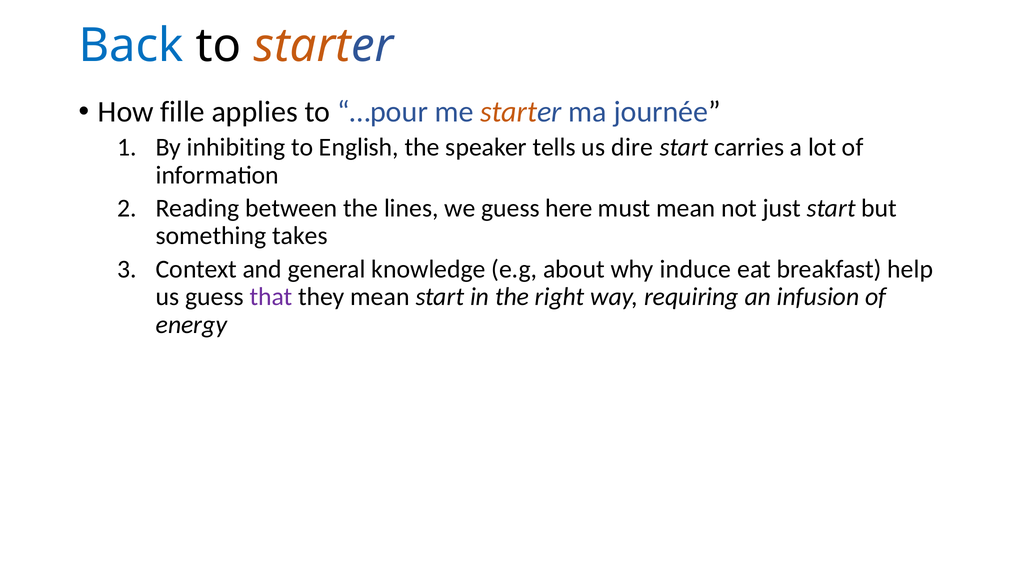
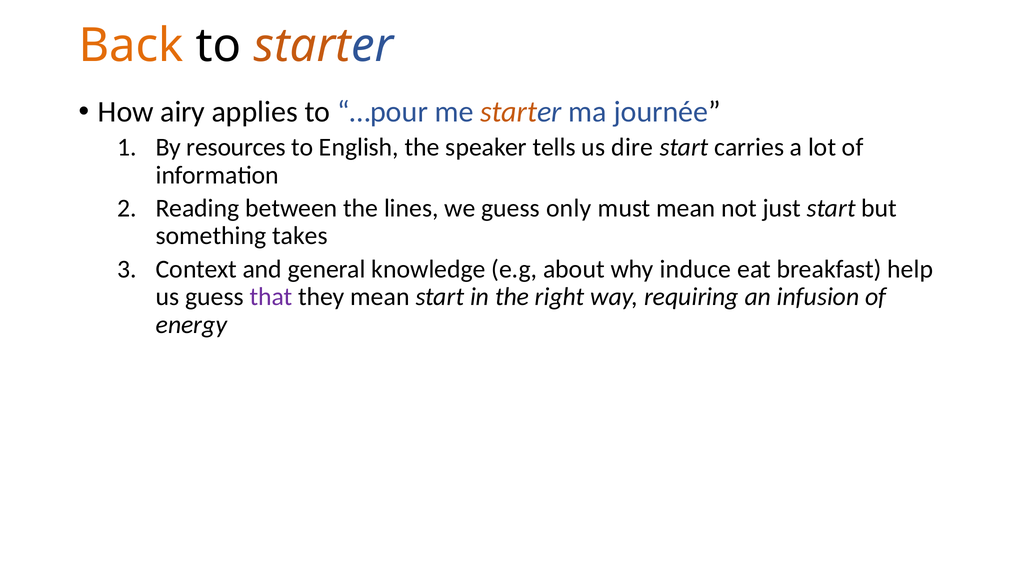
Back colour: blue -> orange (131, 46)
fille: fille -> airy (183, 112)
inhibiting: inhibiting -> resources (236, 147)
here: here -> only (569, 208)
